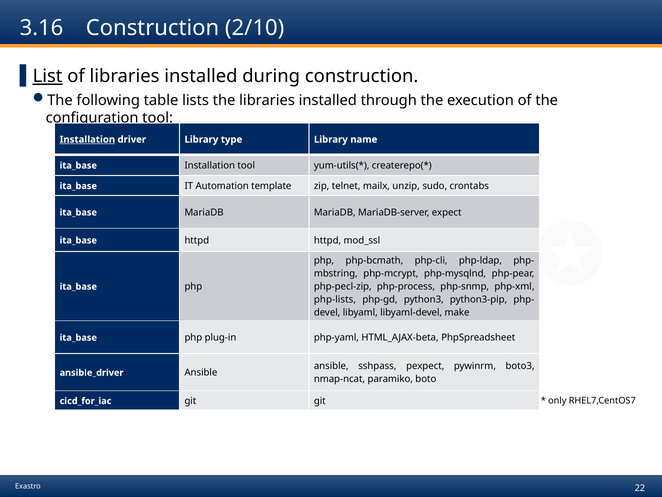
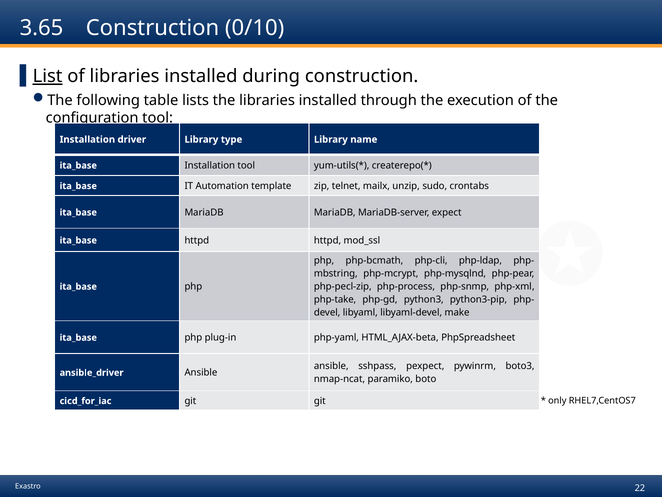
3.16: 3.16 -> 3.65 (41, 28)
2/10: 2/10 -> 0/10 (255, 28)
Installation underline: present -> none (87, 139)
php-lists: php-lists -> php-take (335, 299)
